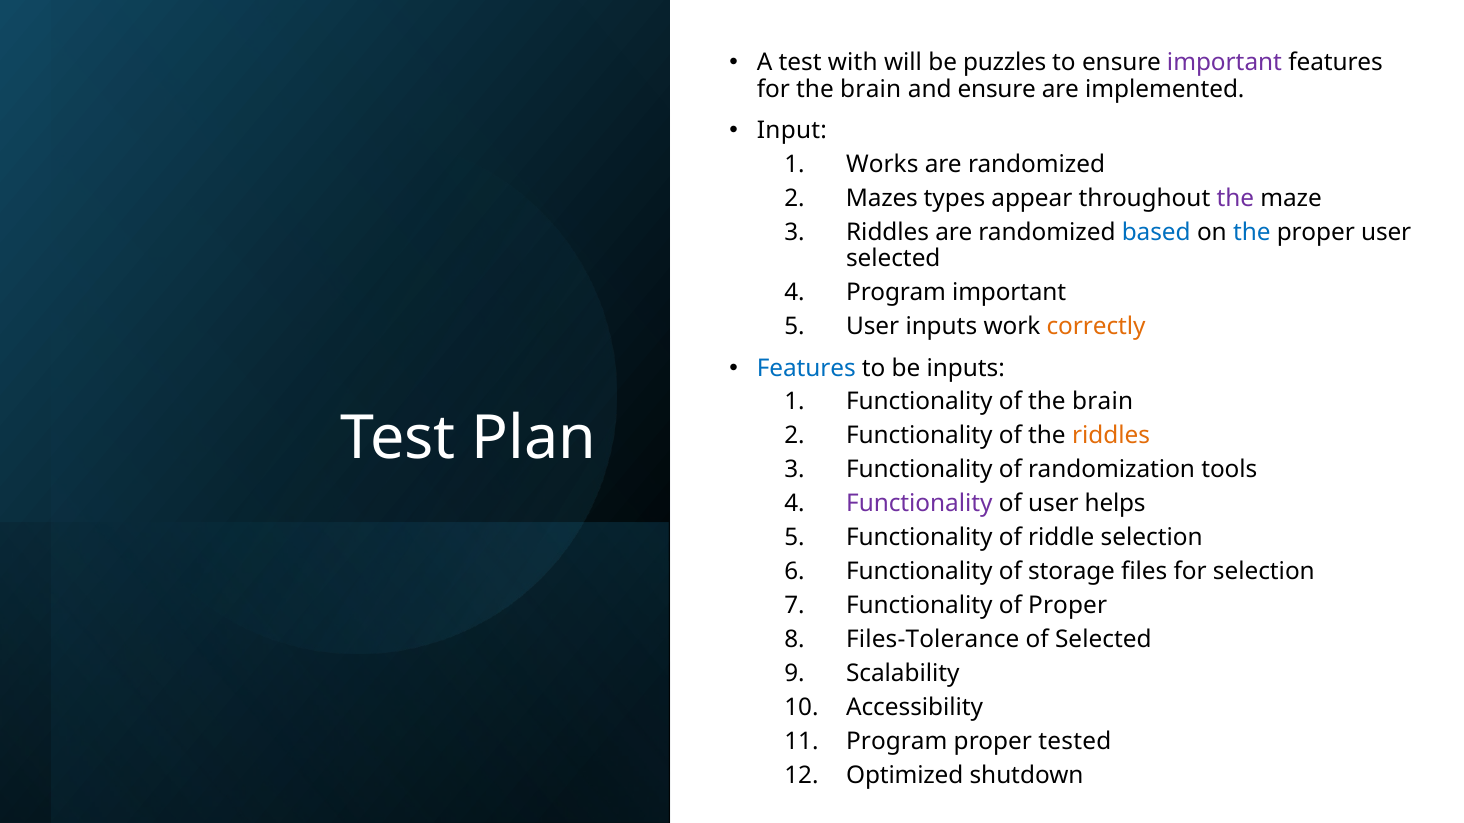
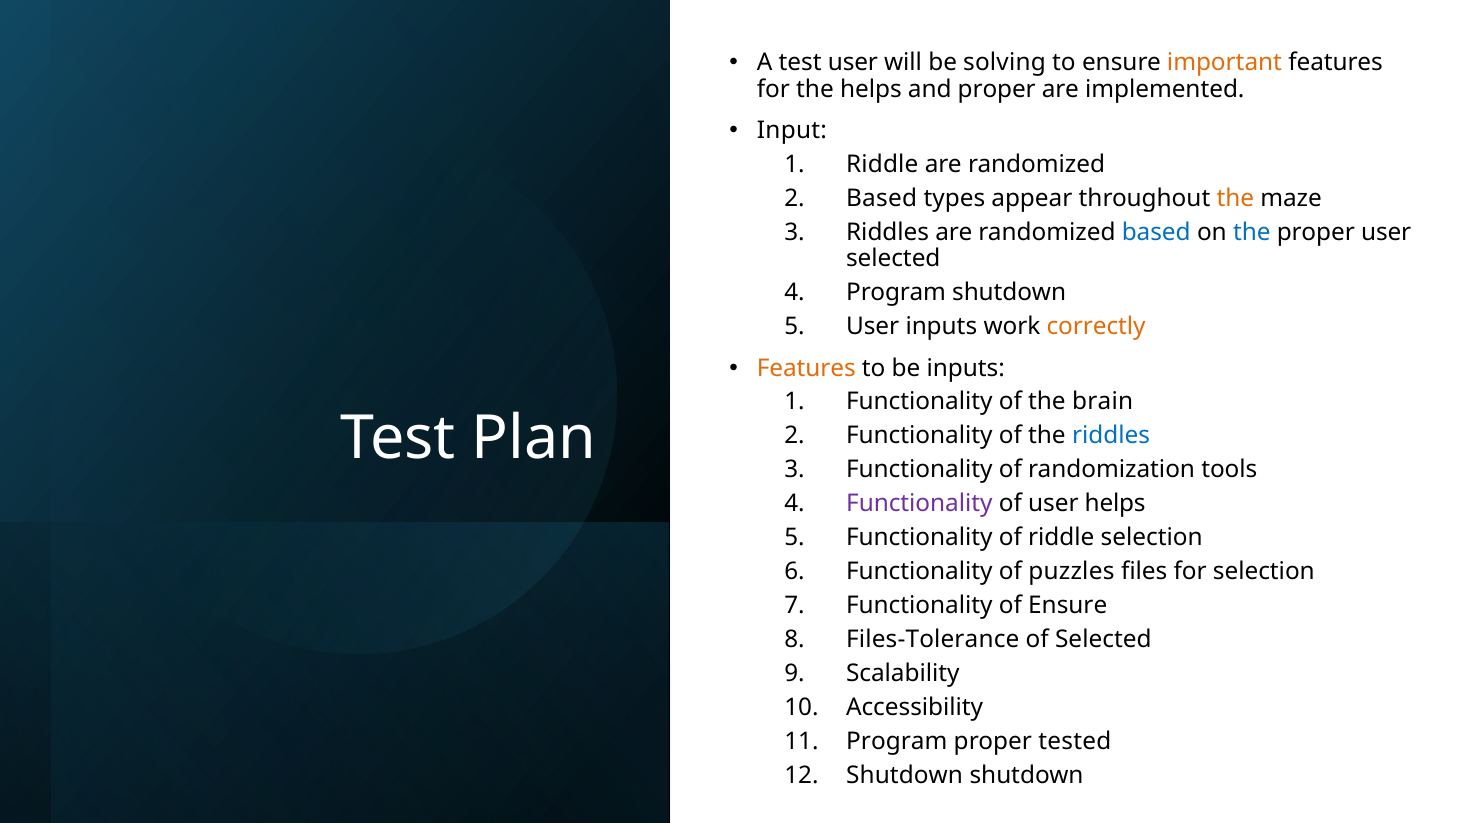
test with: with -> user (853, 63)
puzzles: puzzles -> solving (1004, 63)
important colour: purple -> orange (1224, 63)
for the brain: brain -> helps (871, 89)
and ensure: ensure -> proper (997, 89)
Works: Works -> Riddle (882, 165)
Mazes: Mazes -> Based (882, 199)
the colour: purple -> orange (1235, 199)
Program important: important -> shutdown (1009, 293)
Features colour: blue -> orange (806, 368)
riddles colour: orange -> blue (1111, 436)
storage: storage -> puzzles (1071, 572)
of Proper: Proper -> Ensure (1068, 606)
Optimized: Optimized -> Shutdown (905, 775)
